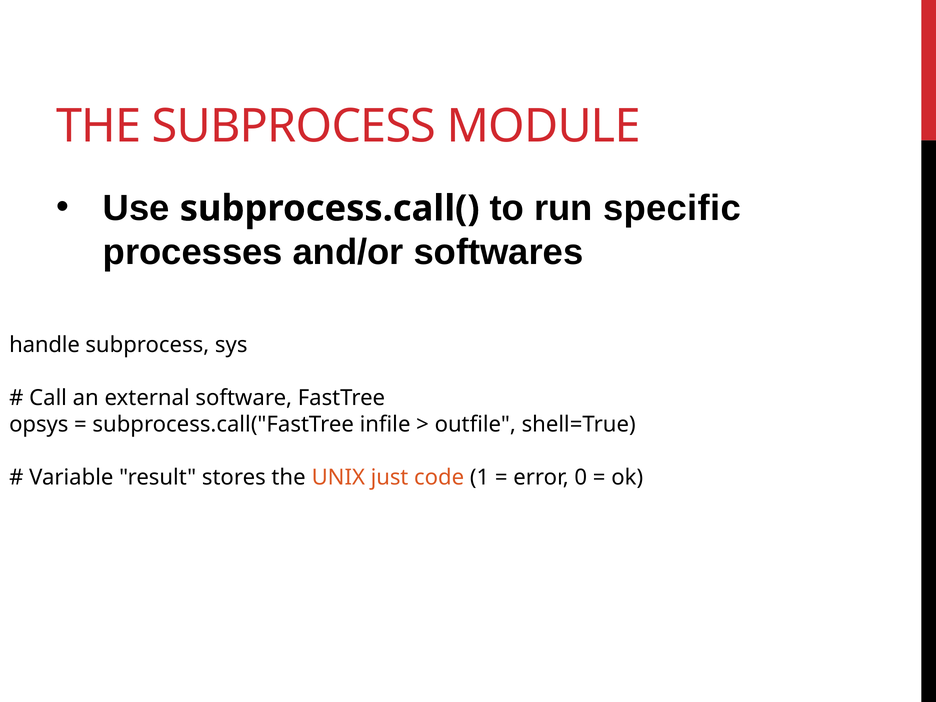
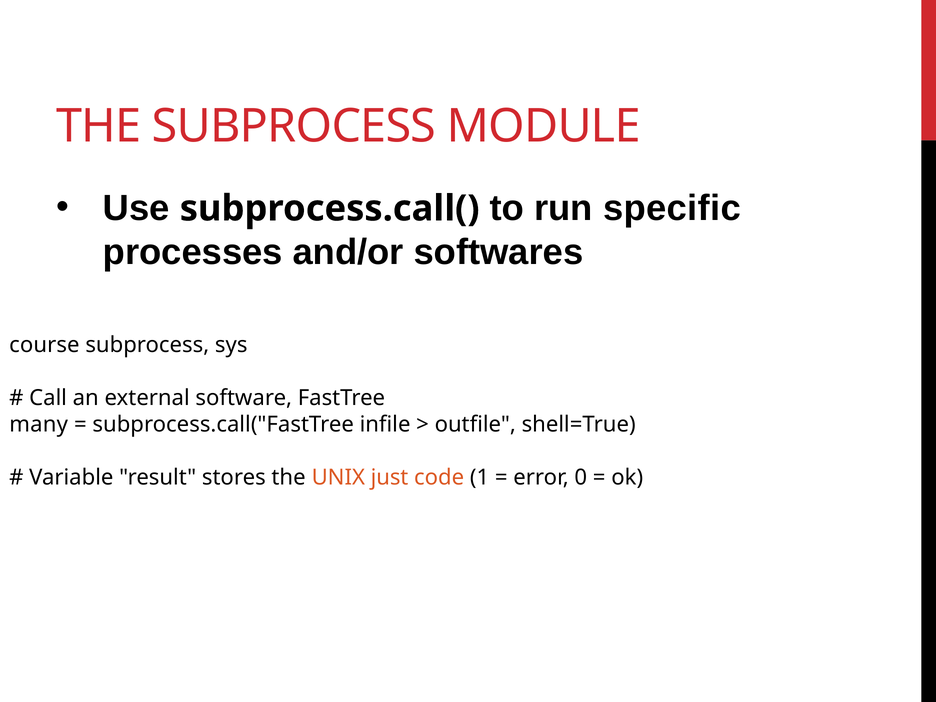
handle: handle -> course (44, 345)
opsys: opsys -> many (39, 424)
